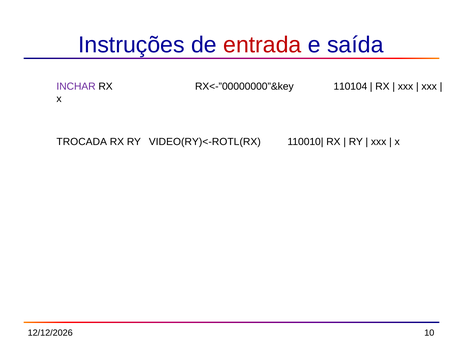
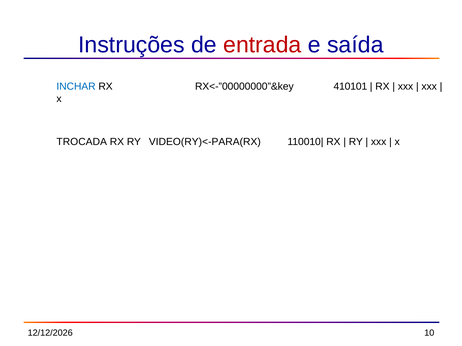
INCHAR colour: purple -> blue (76, 87)
110104: 110104 -> 410101 (350, 87)
VIDEO(RY)<-ROTL(RX: VIDEO(RY)<-ROTL(RX -> VIDEO(RY)<-PARA(RX (205, 142)
